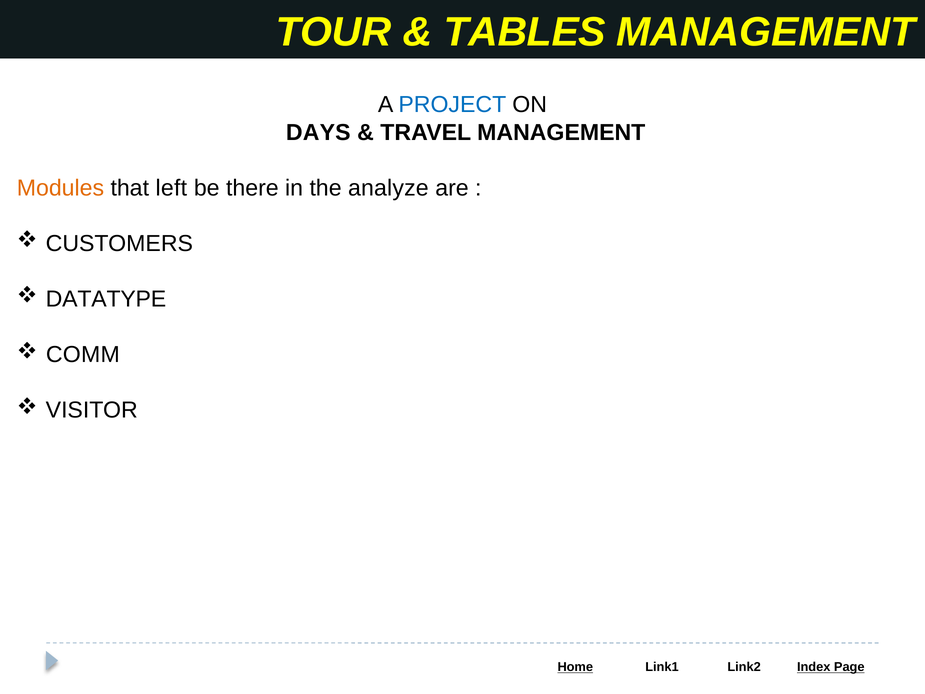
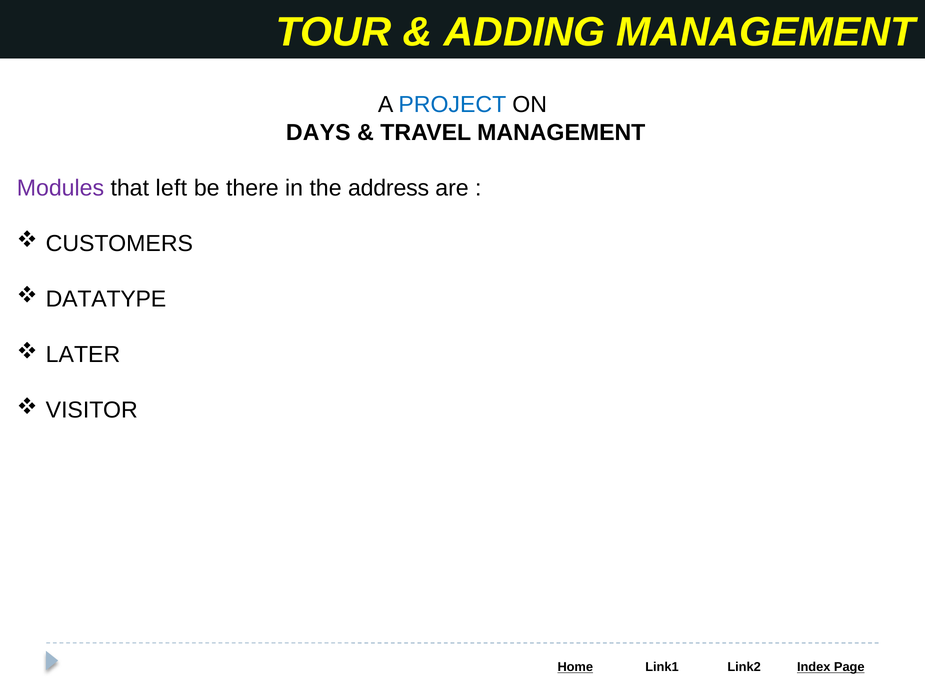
TABLES: TABLES -> ADDING (525, 32)
Modules colour: orange -> purple (60, 188)
analyze: analyze -> address (389, 188)
COMM: COMM -> LATER (83, 355)
